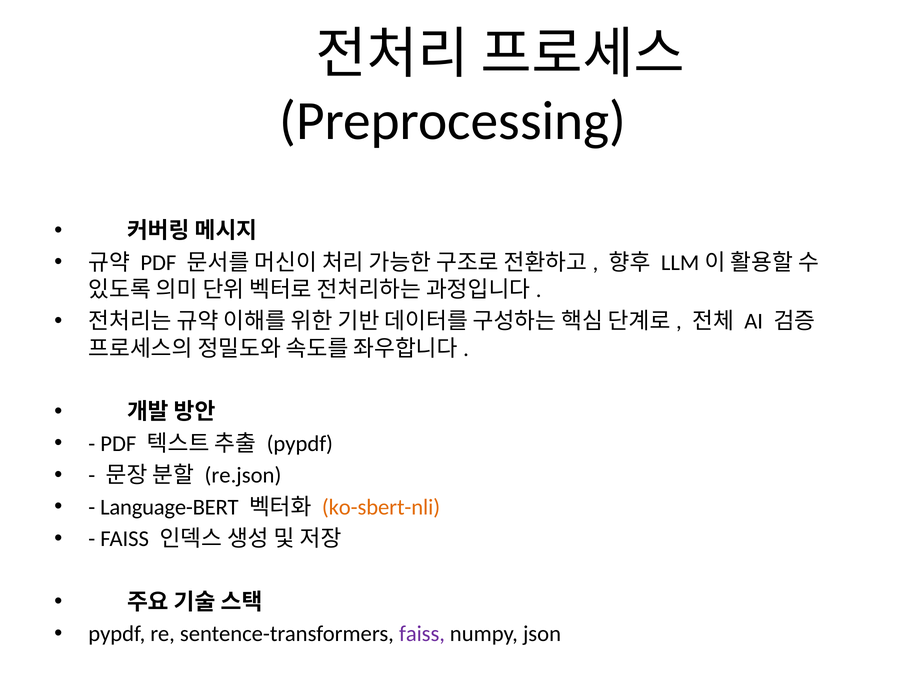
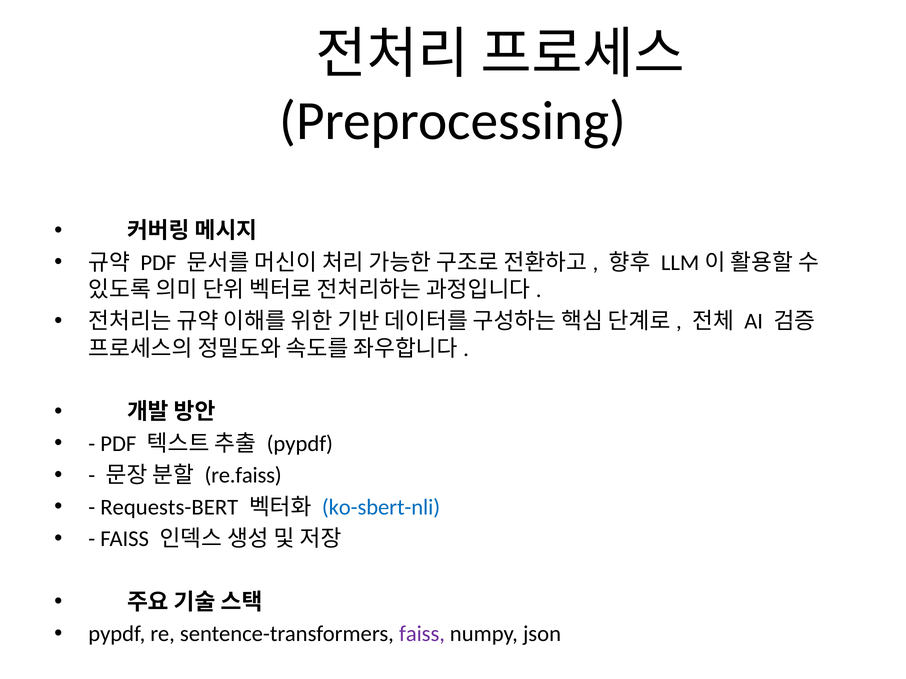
re.json: re.json -> re.faiss (243, 476)
Language-BERT: Language-BERT -> Requests-BERT (169, 507)
ko-sbert-nli colour: orange -> blue (381, 507)
